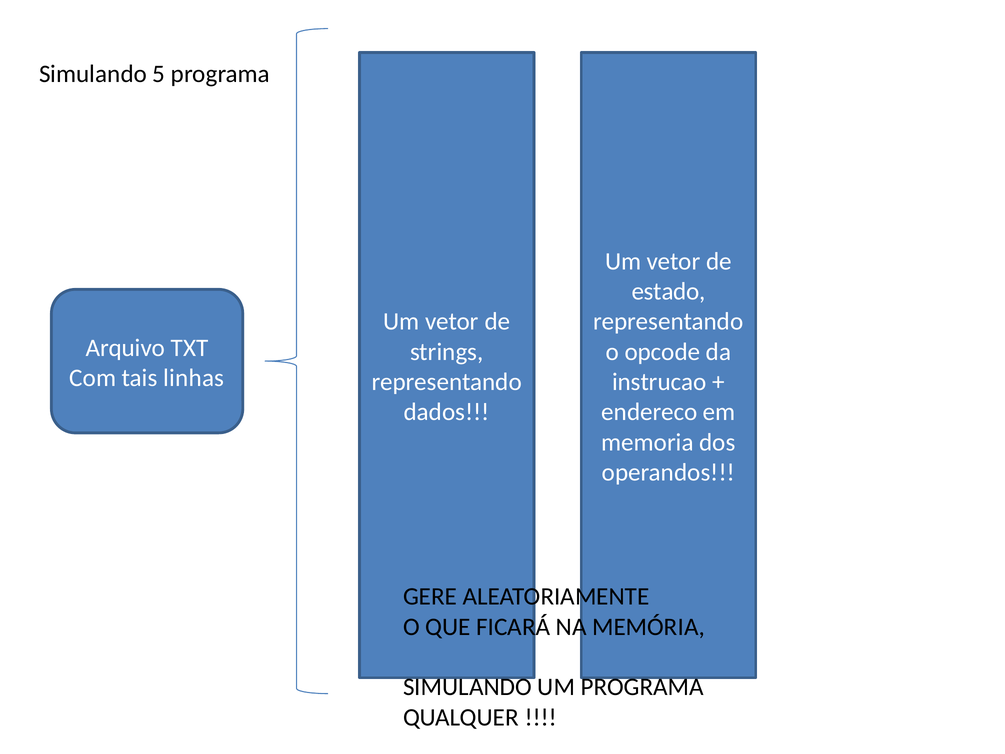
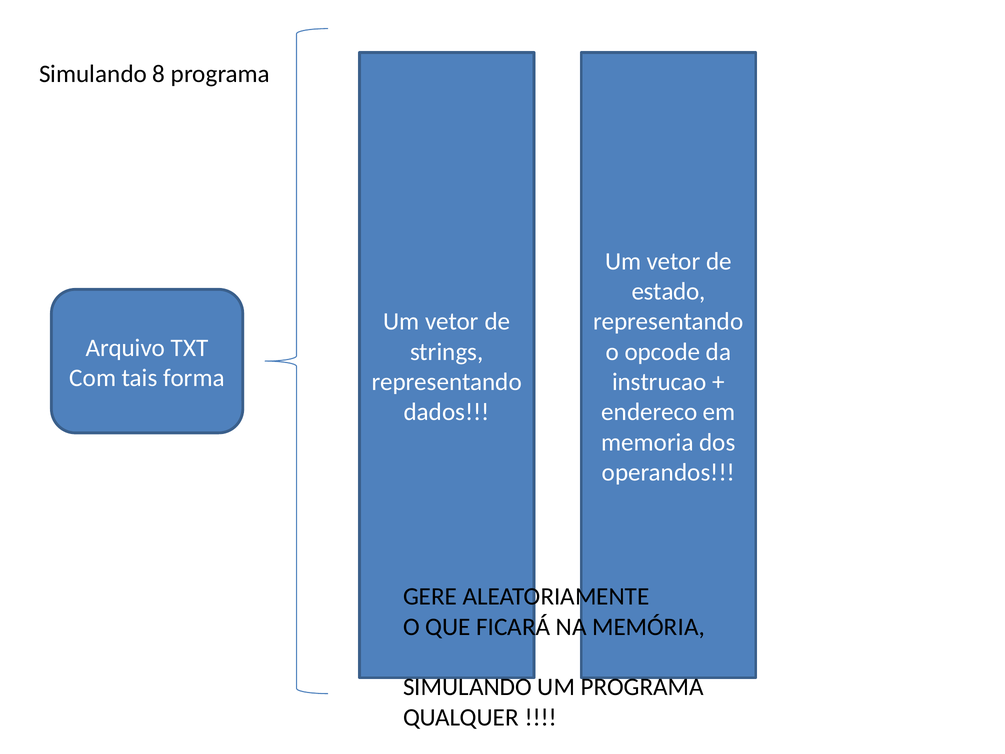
5: 5 -> 8 (159, 74)
linhas: linhas -> forma (194, 378)
